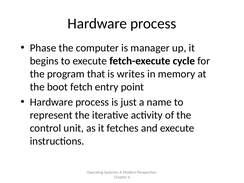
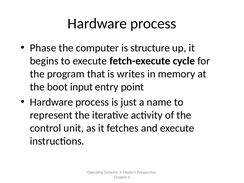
manager: manager -> structure (150, 48)
fetch: fetch -> input (81, 87)
